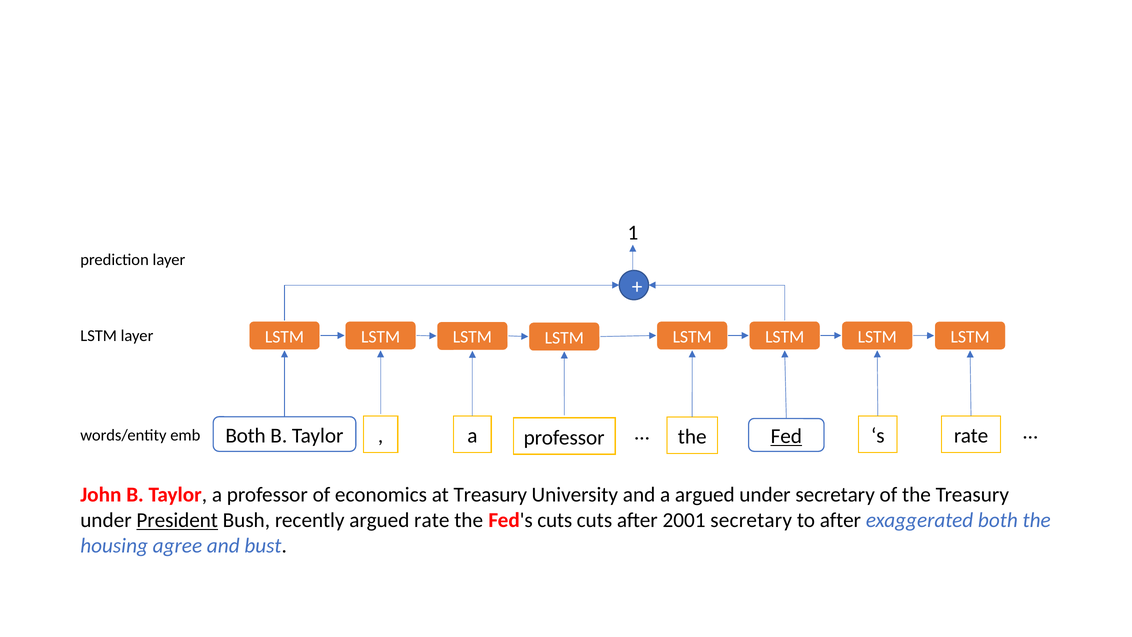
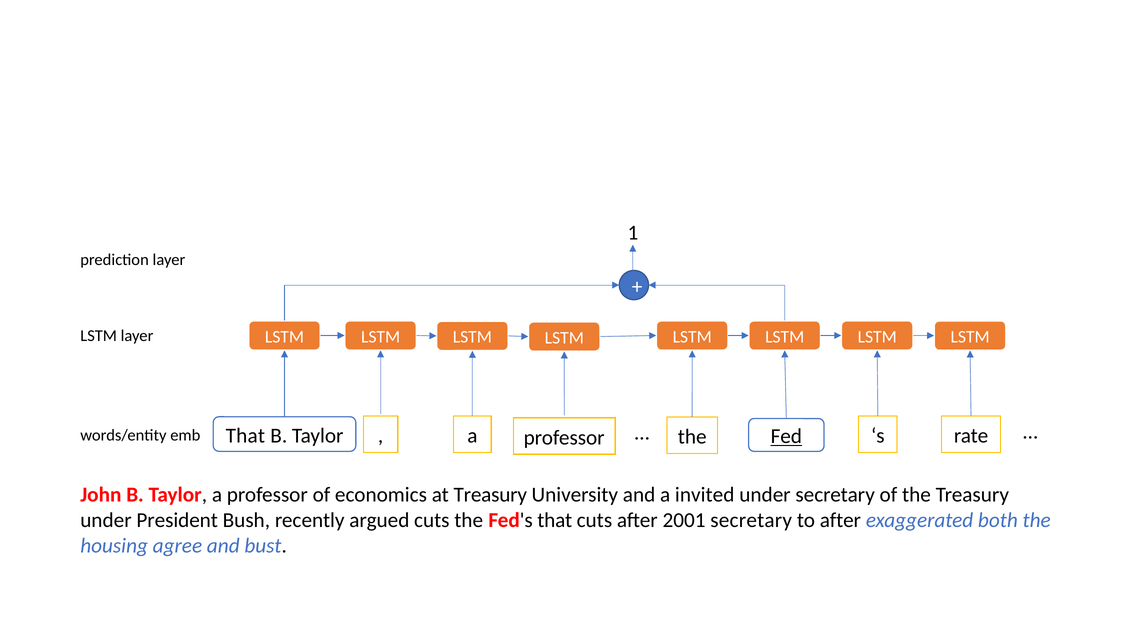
emb Both: Both -> That (245, 435)
a argued: argued -> invited (705, 495)
President underline: present -> none (177, 520)
argued rate: rate -> cuts (432, 520)
Fed's cuts: cuts -> that (555, 520)
